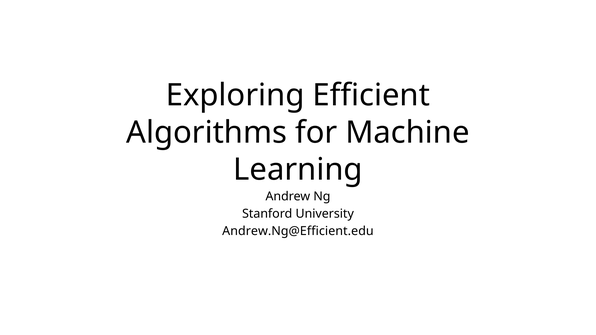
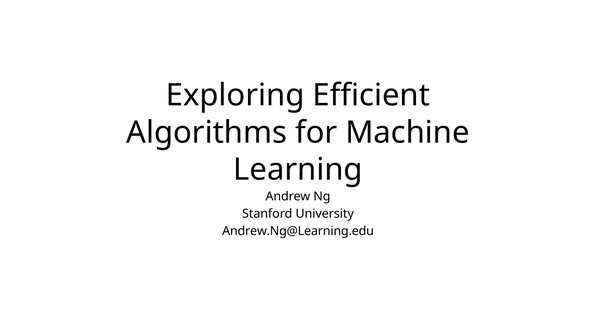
Andrew.Ng@Efficient.edu: Andrew.Ng@Efficient.edu -> Andrew.Ng@Learning.edu (298, 231)
